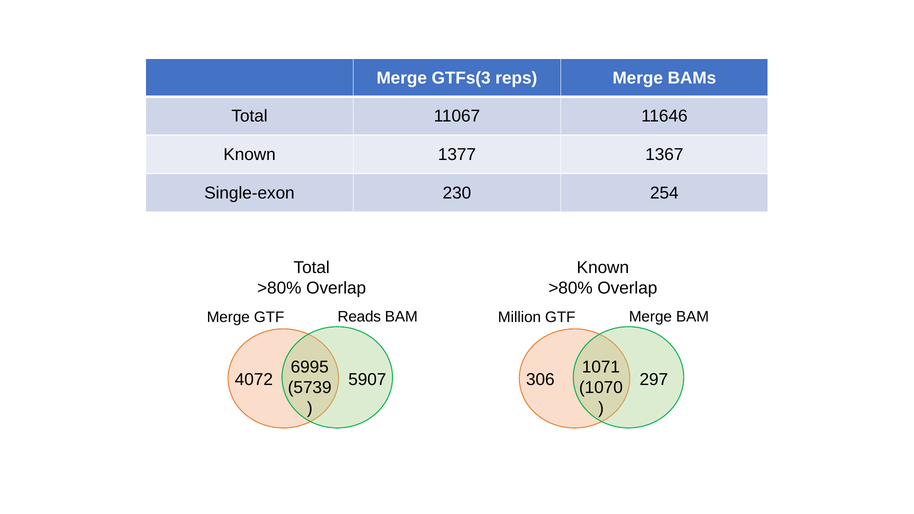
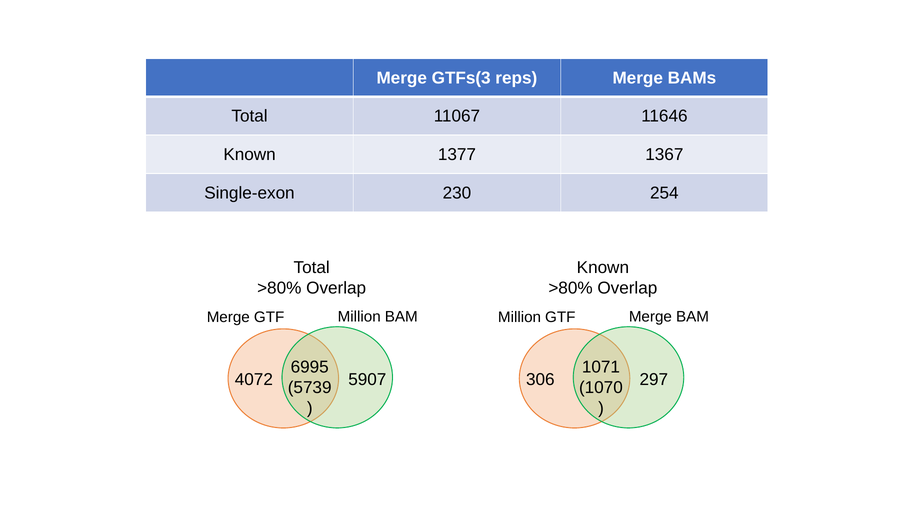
Reads: Reads -> Million (359, 317)
